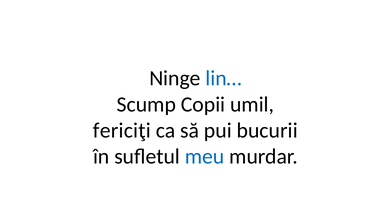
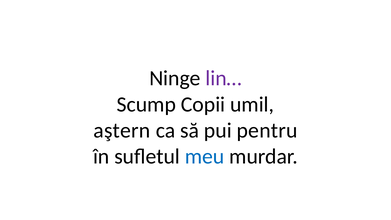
lin… colour: blue -> purple (224, 78)
fericiţi: fericiţi -> aştern (122, 130)
bucurii: bucurii -> pentru (267, 130)
